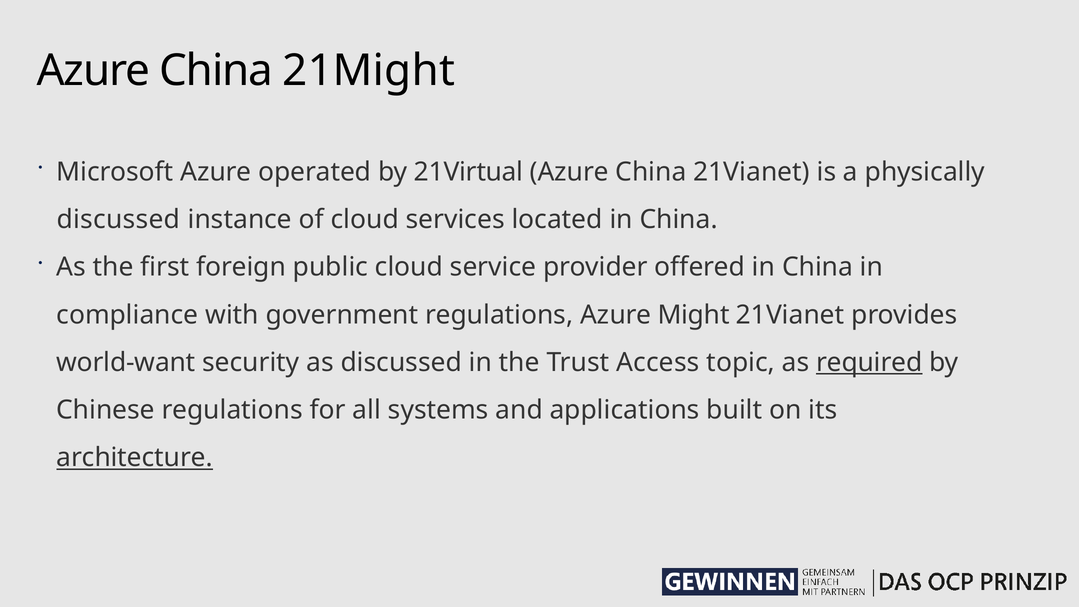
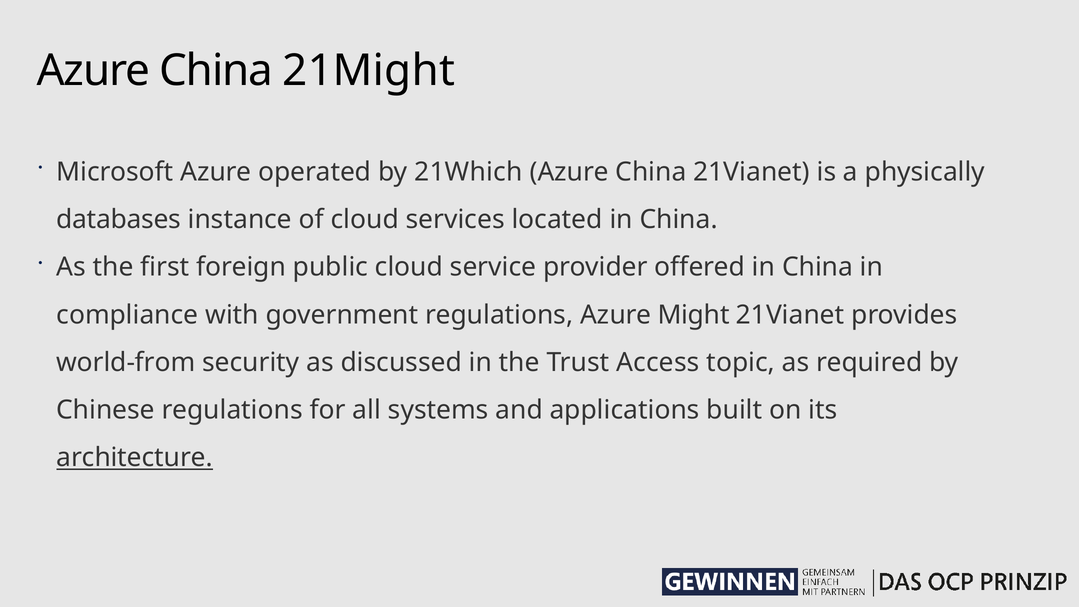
21Virtual: 21Virtual -> 21Which (468, 172)
discussed: discussed -> databases (119, 220)
world-want: world-want -> world-from (126, 362)
required underline: present -> none (869, 362)
